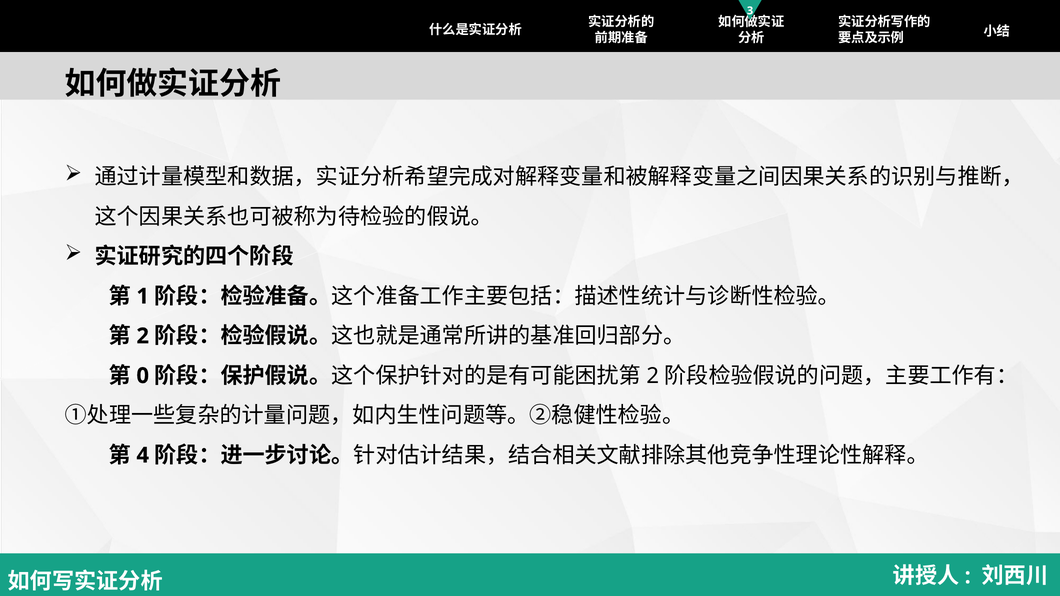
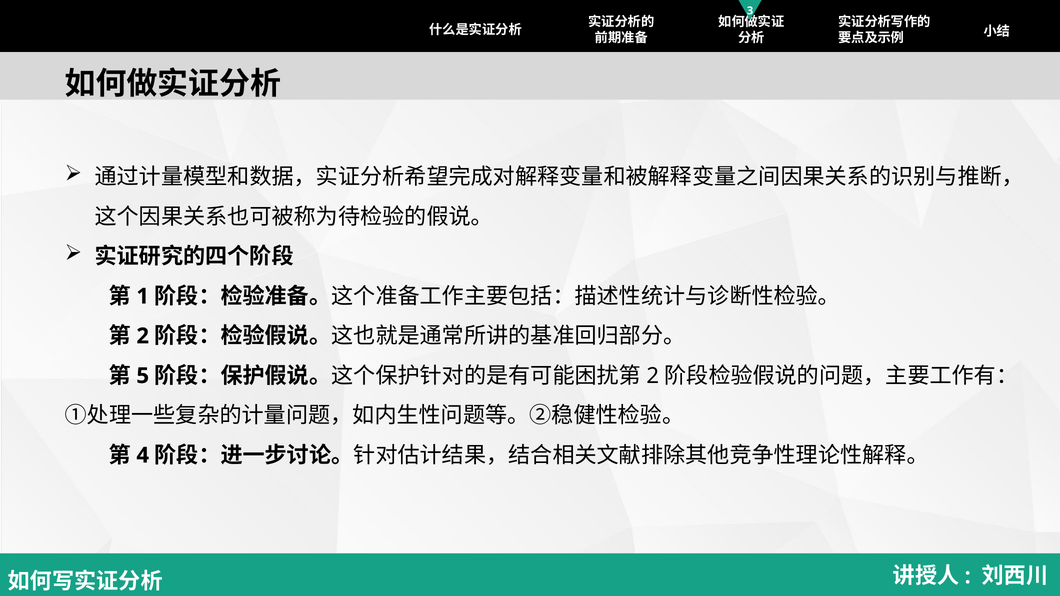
0: 0 -> 5 (143, 376)
